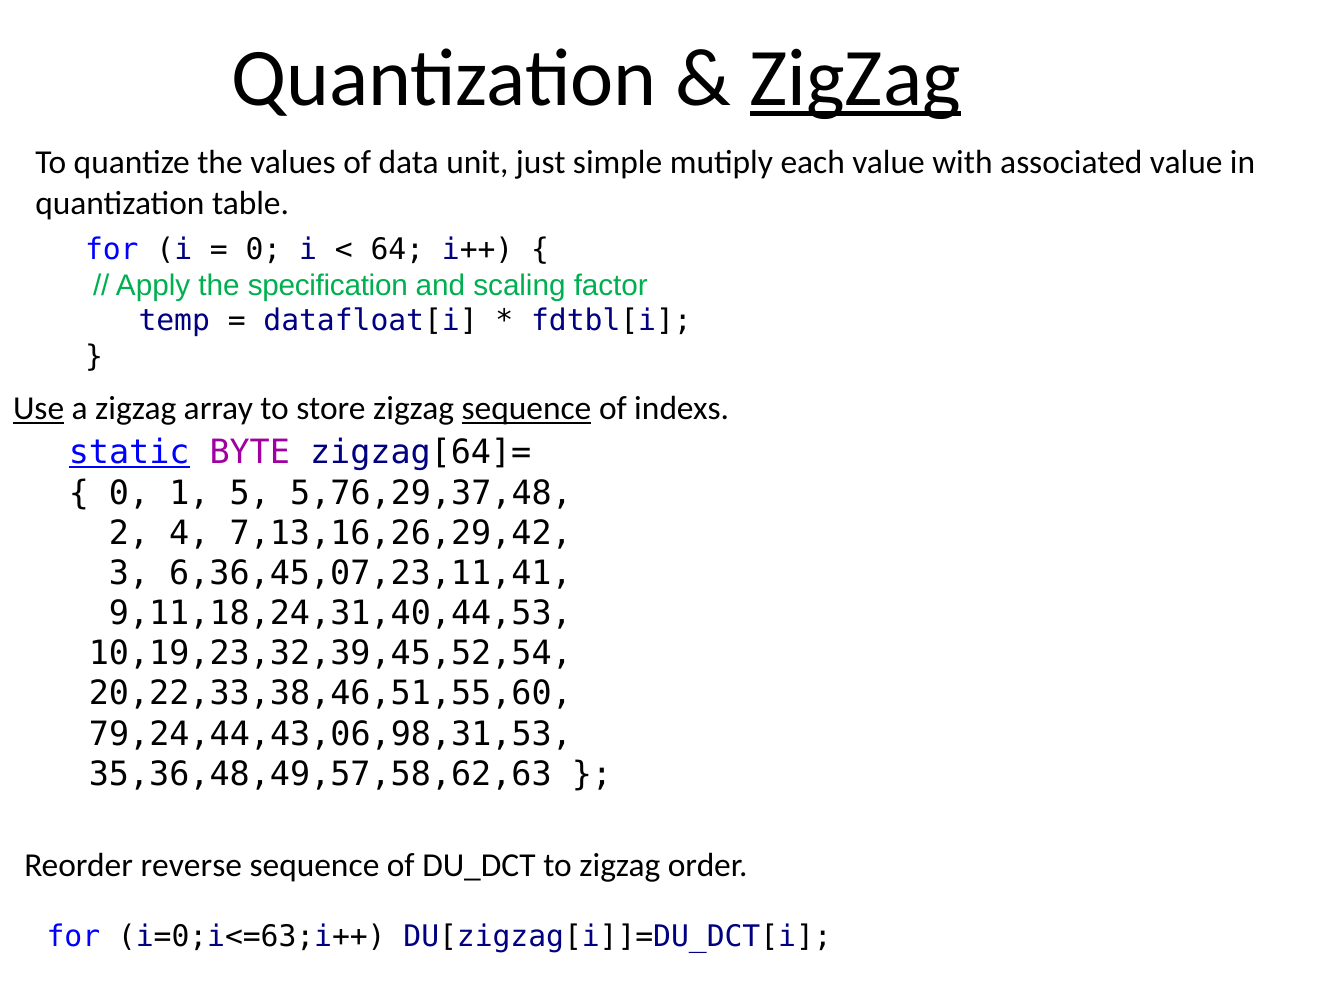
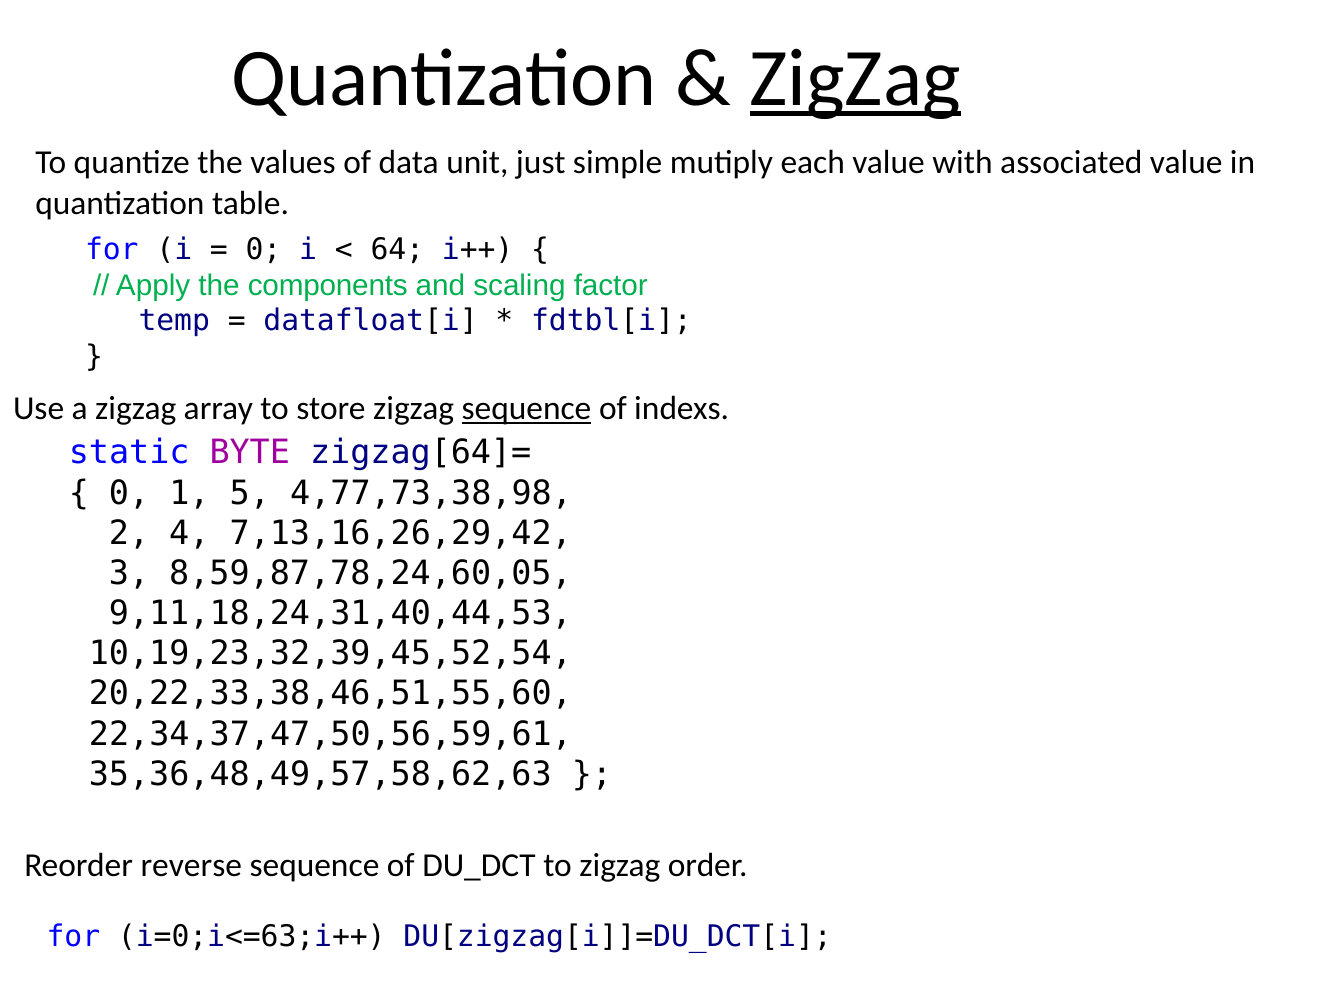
specification: specification -> components (328, 285)
Use underline: present -> none (39, 408)
static underline: present -> none (129, 453)
5,76,29,37,48: 5,76,29,37,48 -> 4,77,73,38,98 (431, 493)
6,36,45,07,23,11,41: 6,36,45,07,23,11,41 -> 8,59,87,78,24,60,05 (370, 573)
79,24,44,43,06,98,31,53: 79,24,44,43,06,98,31,53 -> 22,34,37,47,50,56,59,61 (330, 734)
